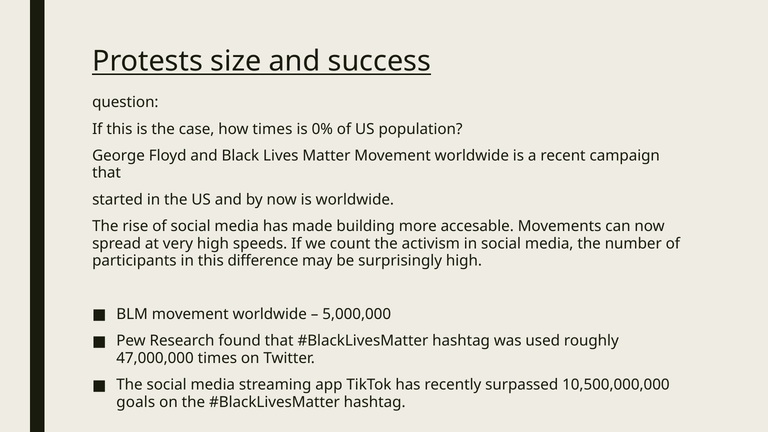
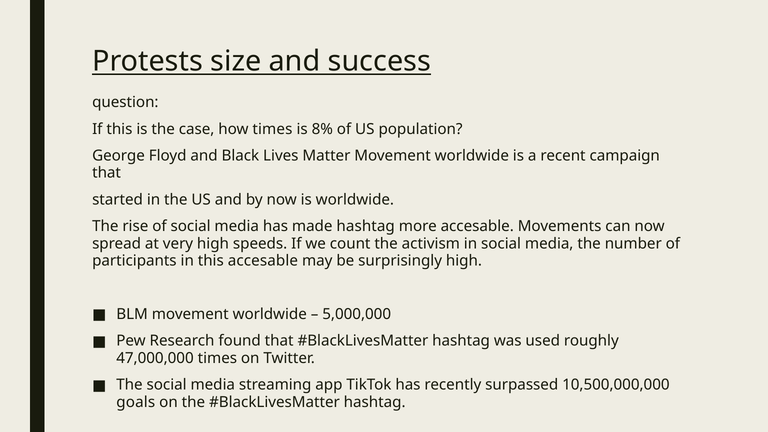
0%: 0% -> 8% (322, 129)
made building: building -> hashtag (366, 226)
this difference: difference -> accesable (263, 261)
